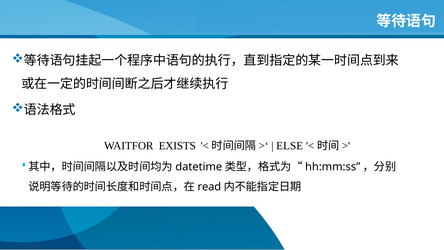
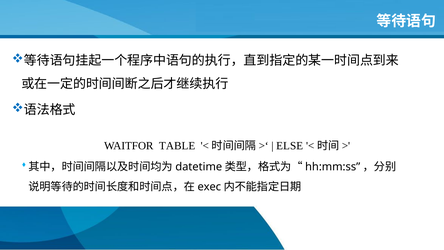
EXISTS: EXISTS -> TABLE (177, 146)
read: read -> exec (209, 187)
